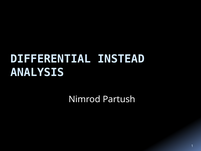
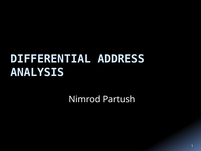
INSTEAD: INSTEAD -> ADDRESS (121, 59)
